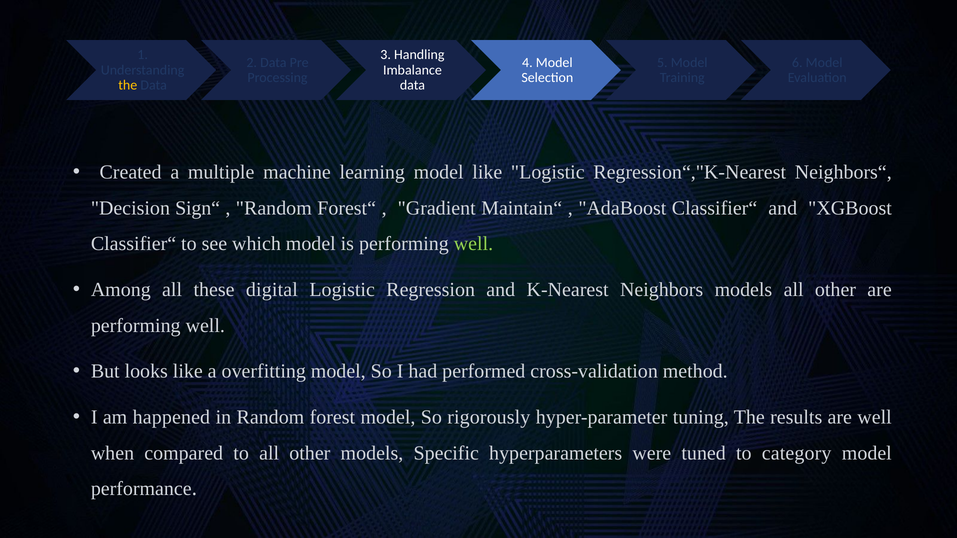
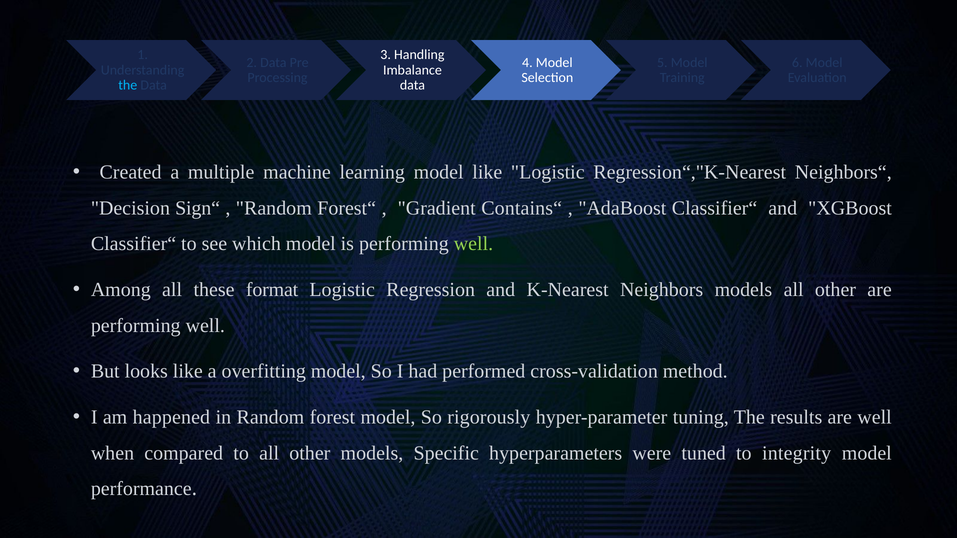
the colour: yellow -> light blue (128, 85)
Maintain“: Maintain“ -> Contains“ (522, 208)
digital: digital -> format (272, 290)
category: category -> integrity (797, 453)
